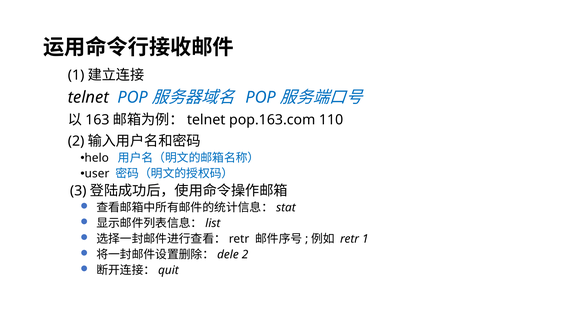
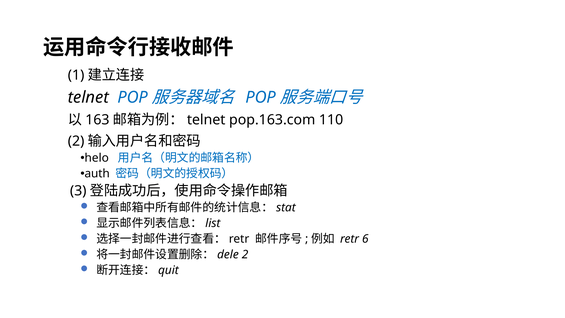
user: user -> auth (97, 174)
retr 1: 1 -> 6 (365, 239)
